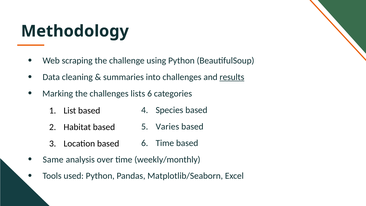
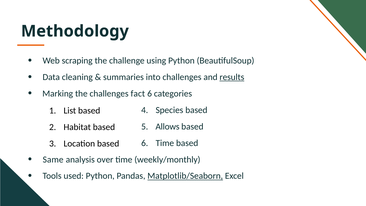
lists: lists -> fact (138, 94)
Varies: Varies -> Allows (168, 126)
Matplotlib/Seaborn underline: none -> present (185, 176)
